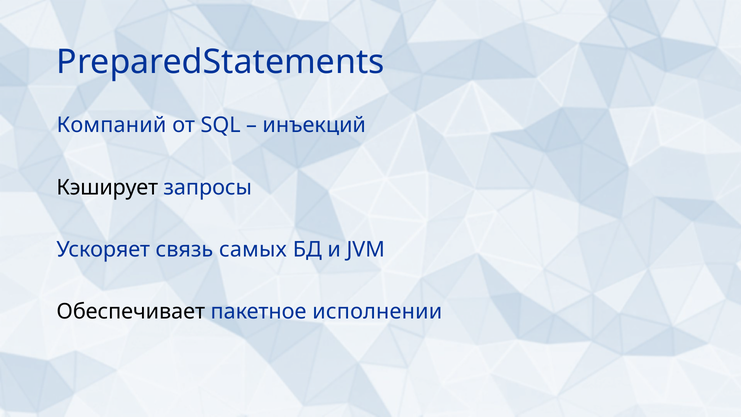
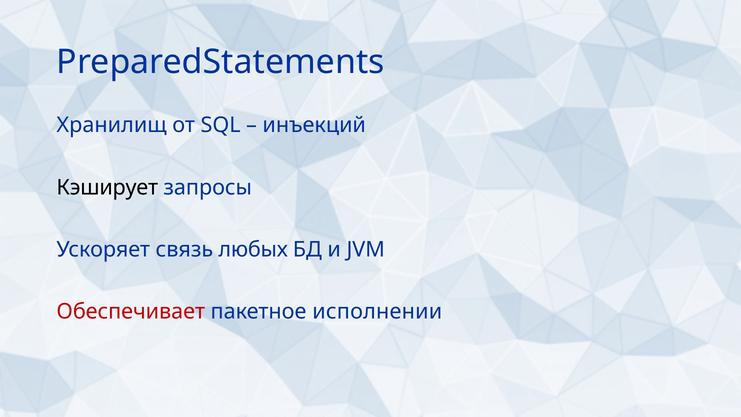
Компаний: Компаний -> Хранилищ (112, 125)
самых: самых -> любых (253, 250)
Обеспечивает colour: black -> red (131, 312)
